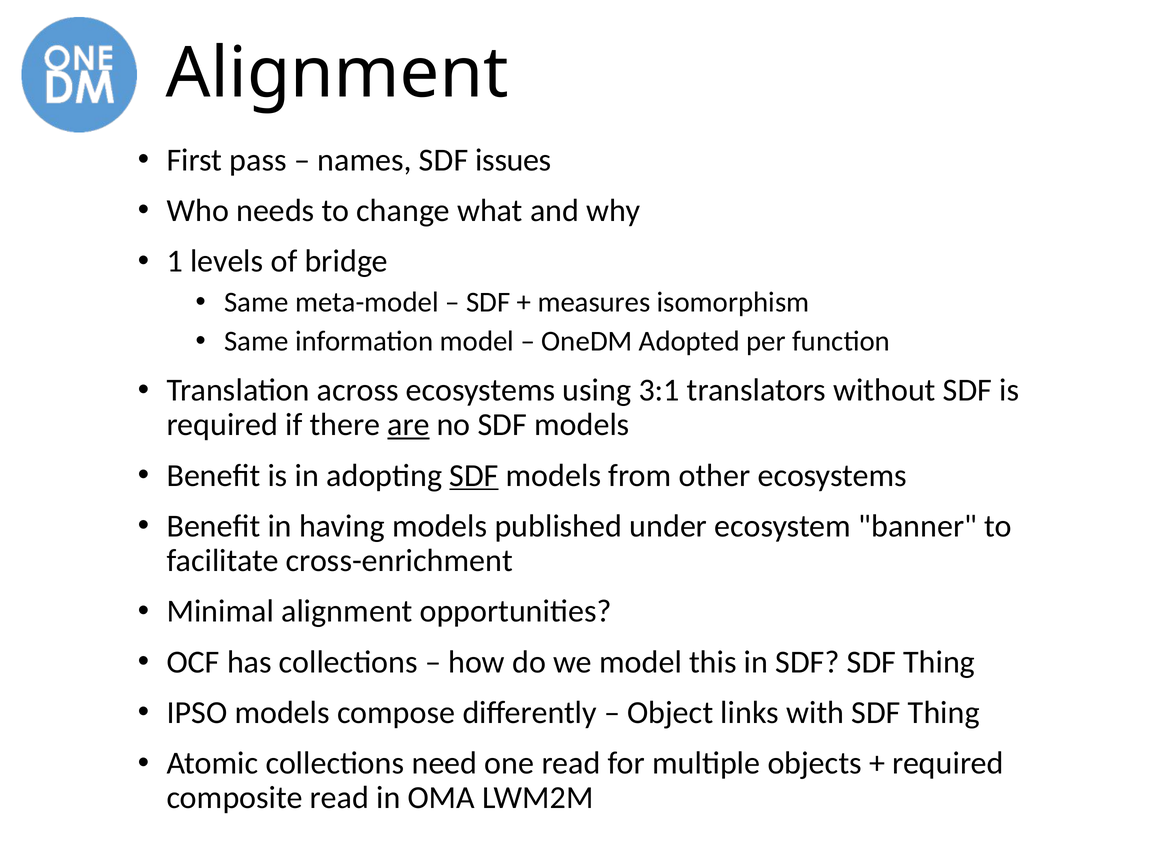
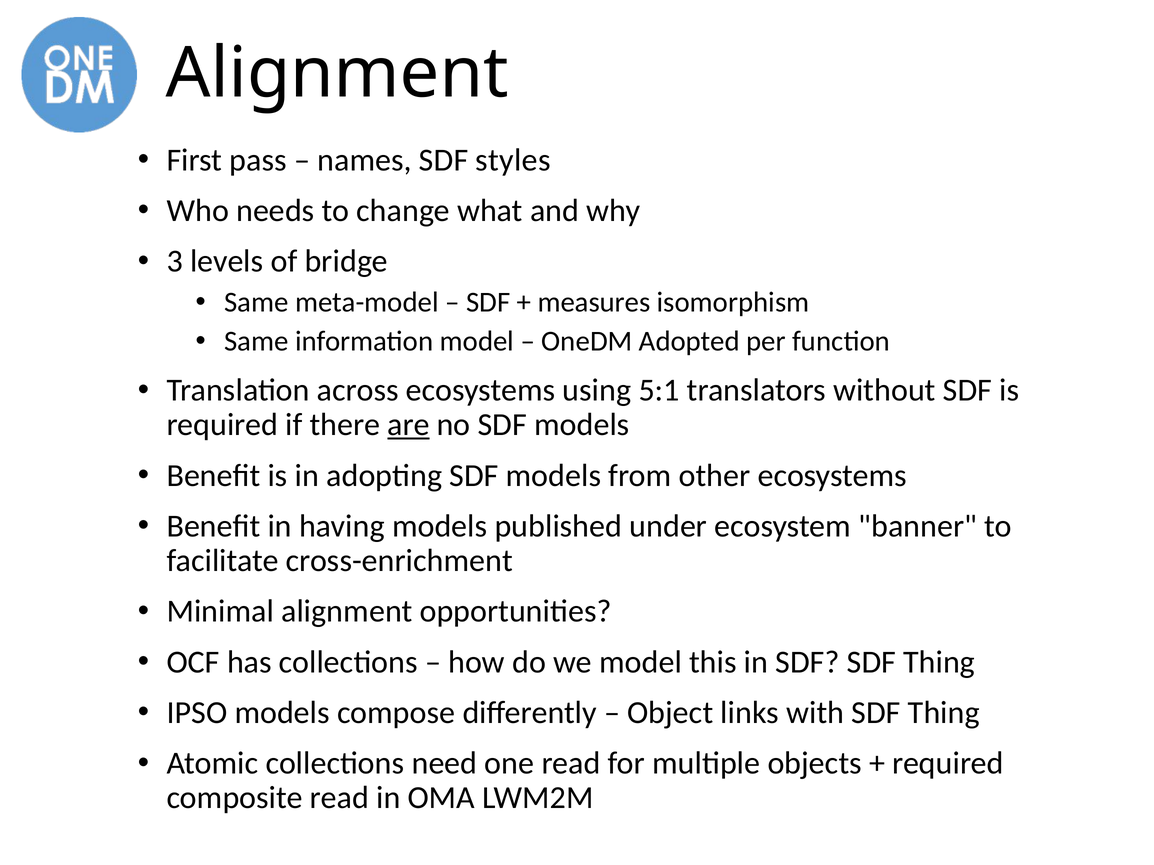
issues: issues -> styles (513, 160)
1: 1 -> 3 (175, 262)
3:1: 3:1 -> 5:1 (659, 390)
SDF underline: present -> none (474, 476)
